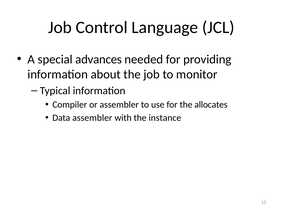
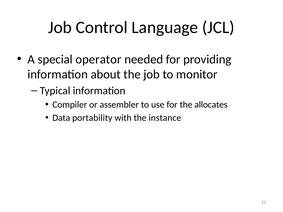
advances: advances -> operator (98, 59)
Data assembler: assembler -> portability (92, 118)
